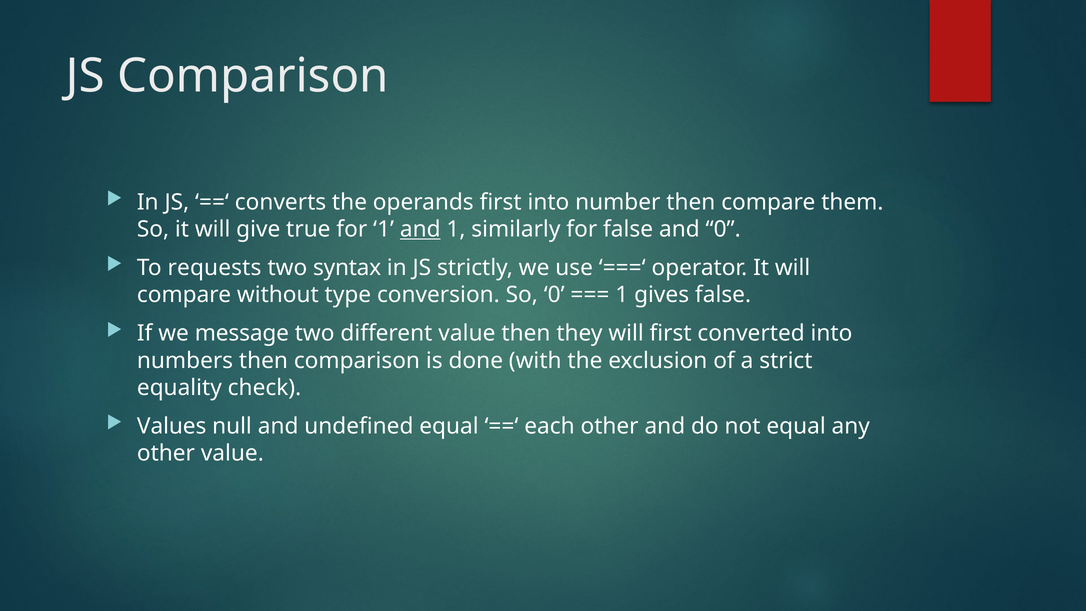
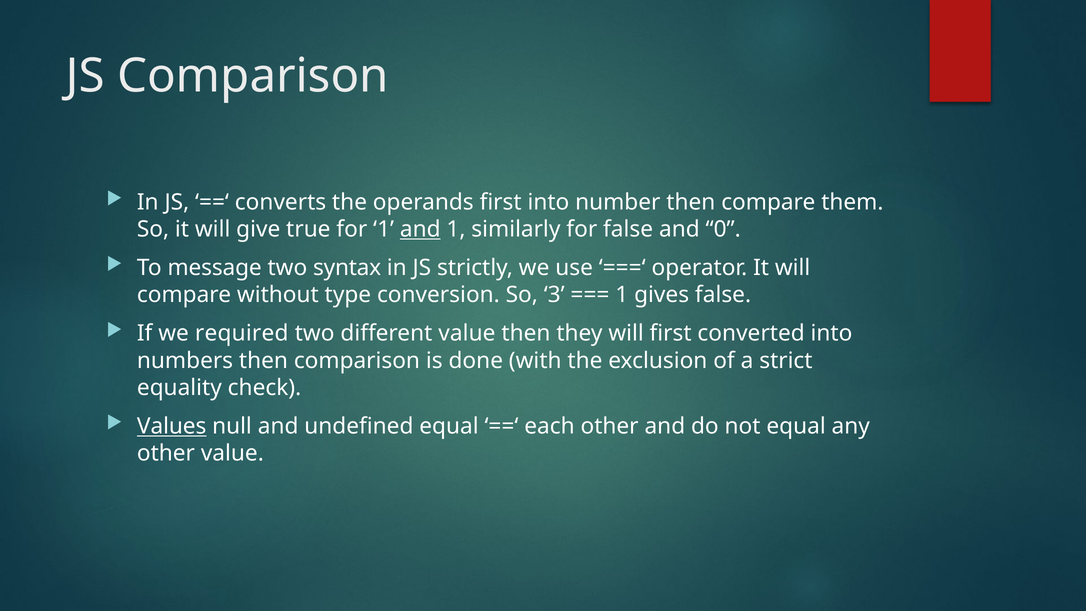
requests: requests -> message (215, 268)
So 0: 0 -> 3 (554, 295)
message: message -> required (242, 333)
Values underline: none -> present (172, 426)
